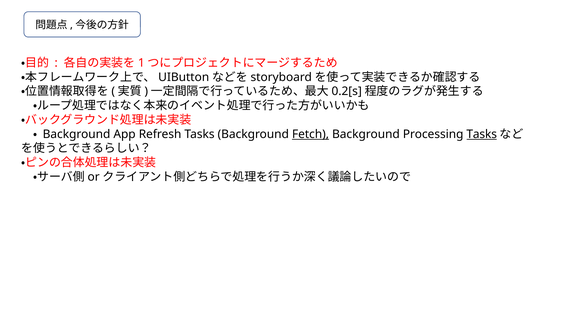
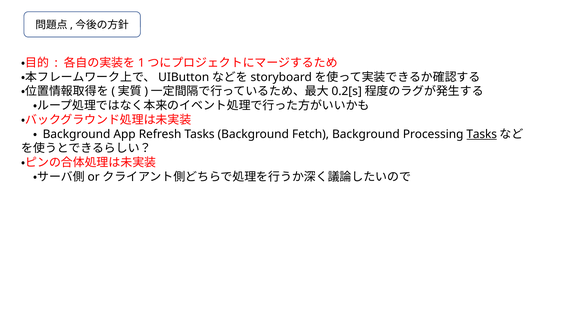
Fetch underline: present -> none (310, 134)
